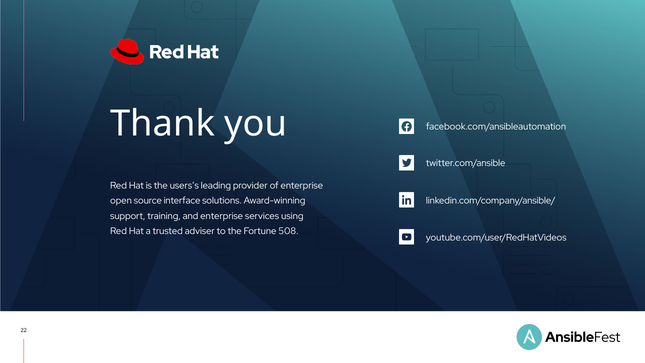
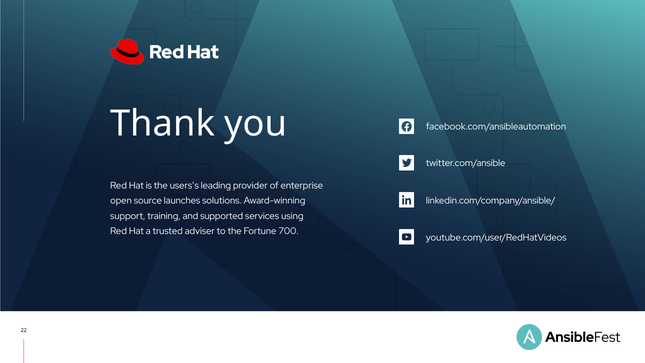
interface: interface -> launches (182, 201)
and enterprise: enterprise -> supported (222, 216)
508: 508 -> 700 (289, 231)
